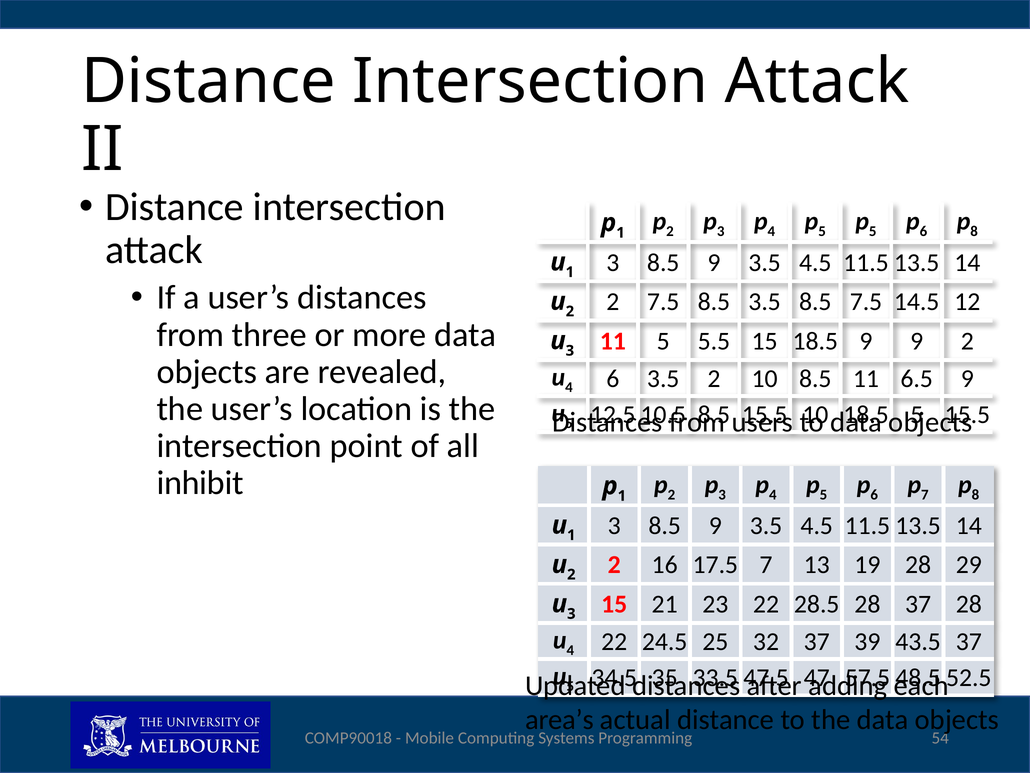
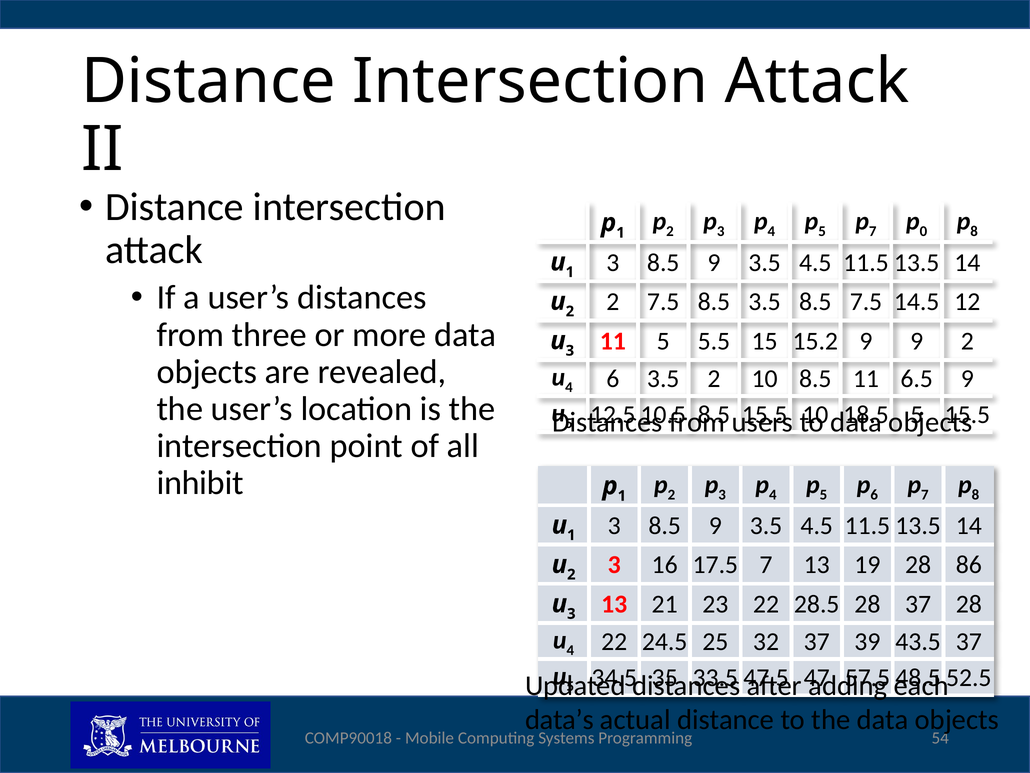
5: 5 -> 7 (873, 231)
6: 6 -> 0 (923, 231)
15 18.5: 18.5 -> 15.2 (815, 341)
2: 2 -> 3 (614, 565)
29: 29 -> 86 (969, 565)
15: 15 -> 13 (614, 604)
area’s: area’s -> data’s (559, 719)
